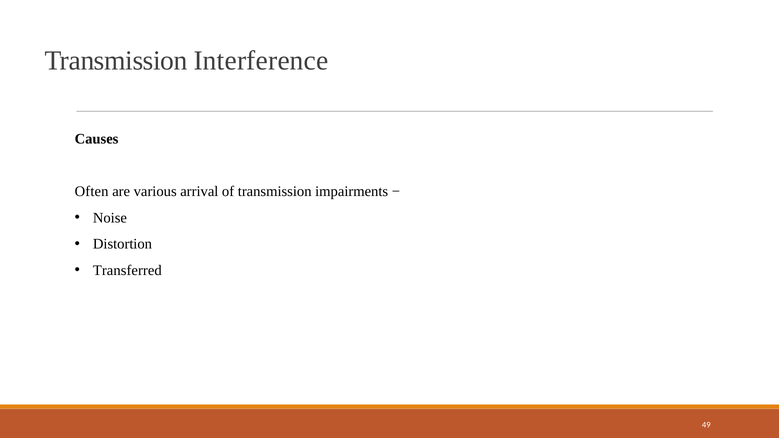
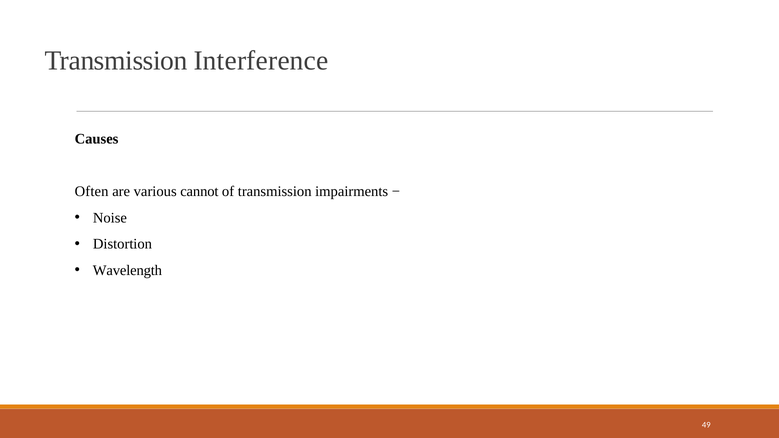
arrival: arrival -> cannot (199, 192)
Transferred: Transferred -> Wavelength (127, 270)
